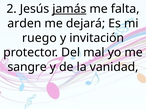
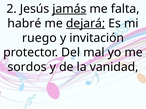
arden: arden -> habré (24, 23)
dejará underline: none -> present (86, 23)
sangre: sangre -> sordos (27, 67)
